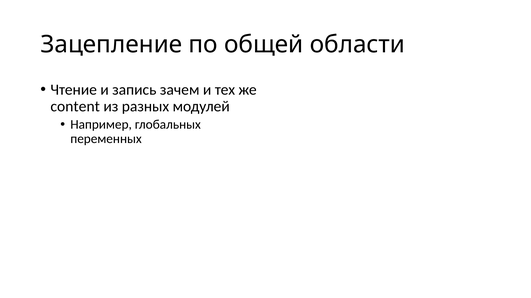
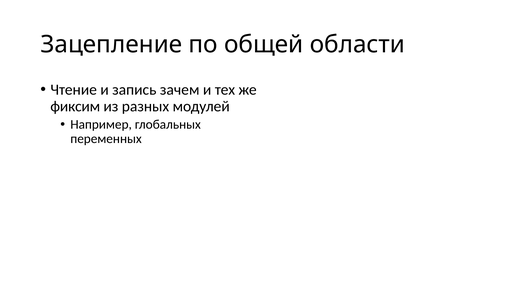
content: content -> фиксим (75, 107)
